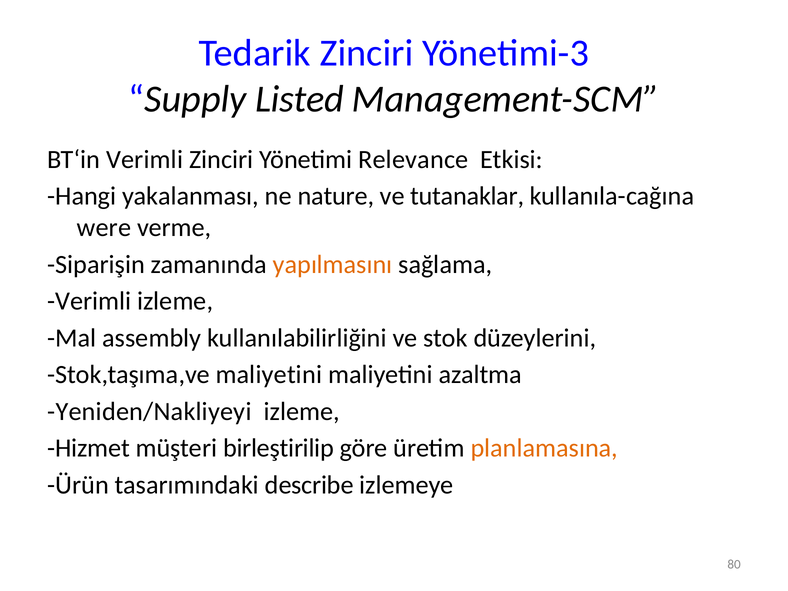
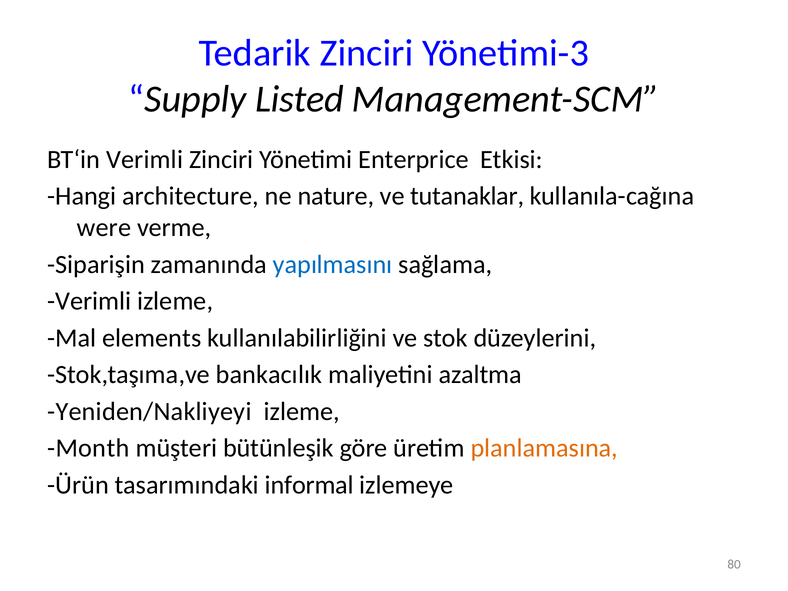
Relevance: Relevance -> Enterprice (413, 159)
yakalanması: yakalanması -> architecture (191, 196)
yapılmasını colour: orange -> blue (333, 264)
assembly: assembly -> elements (152, 338)
Stok,taşıma,ve maliyetini: maliyetini -> bankacılık (269, 375)
Hizmet: Hizmet -> Month (88, 448)
birleştirilip: birleştirilip -> bütünleşik (278, 448)
describe: describe -> informal (309, 485)
